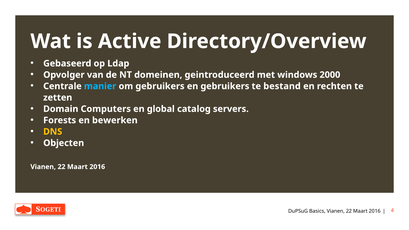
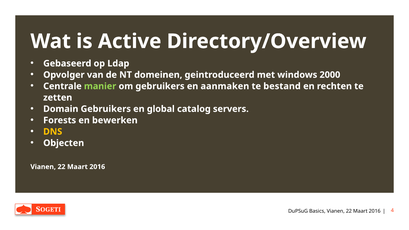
manier colour: light blue -> light green (100, 86)
en gebruikers: gebruikers -> aanmaken (225, 86)
Domain Computers: Computers -> Gebruikers (106, 109)
